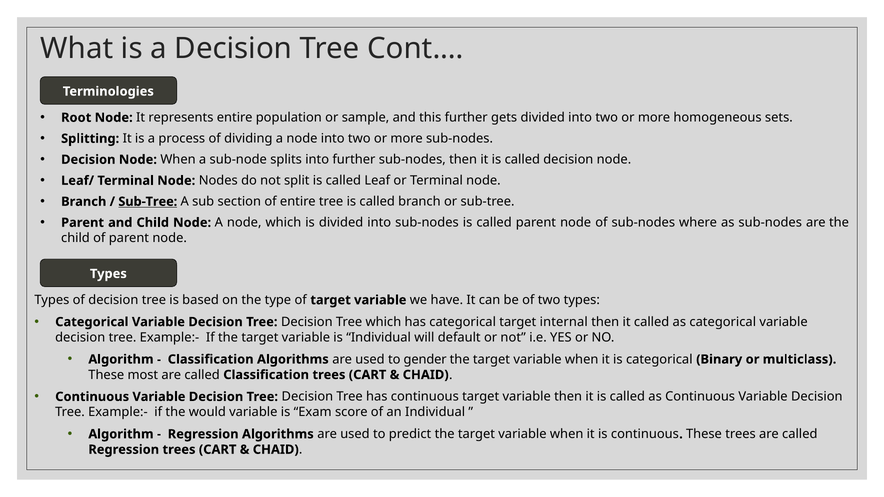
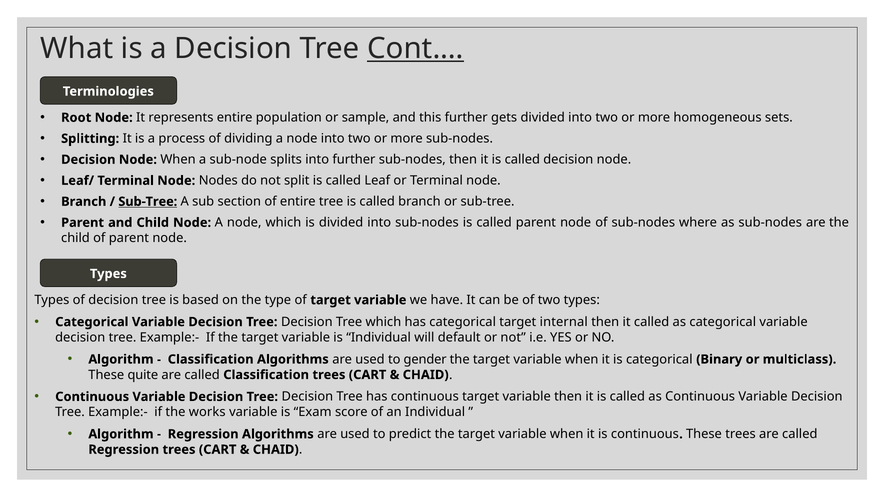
Cont.… underline: none -> present (415, 49)
most: most -> quite (143, 375)
would: would -> works (207, 412)
